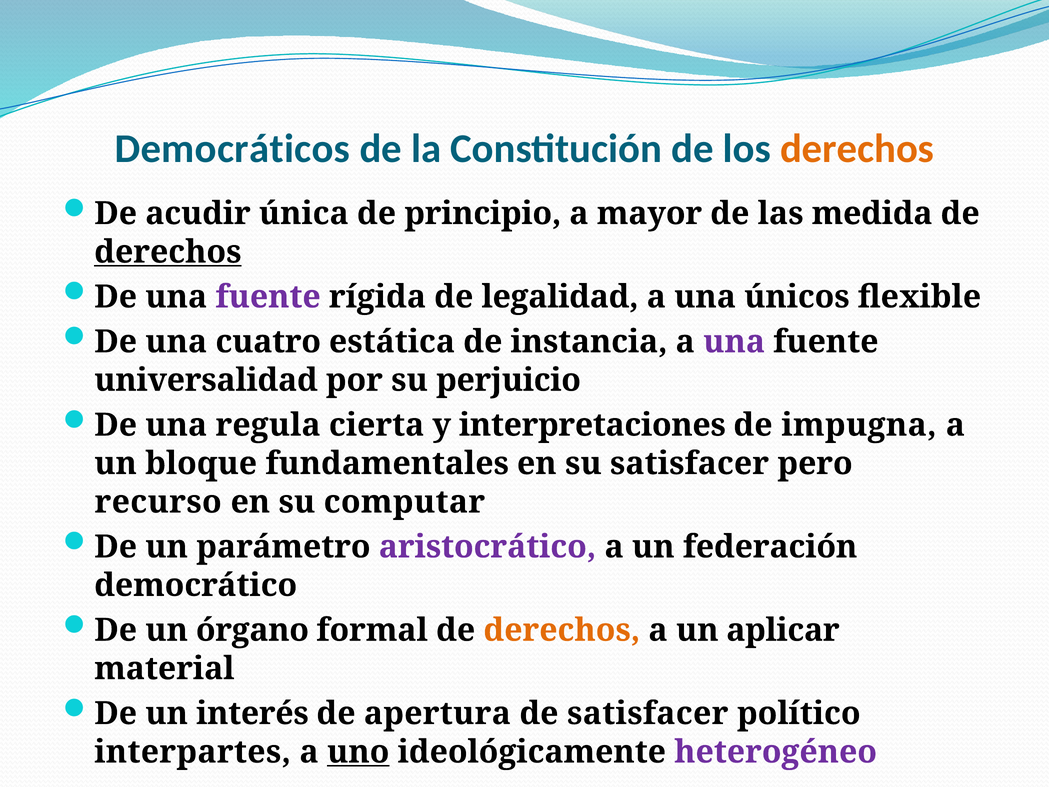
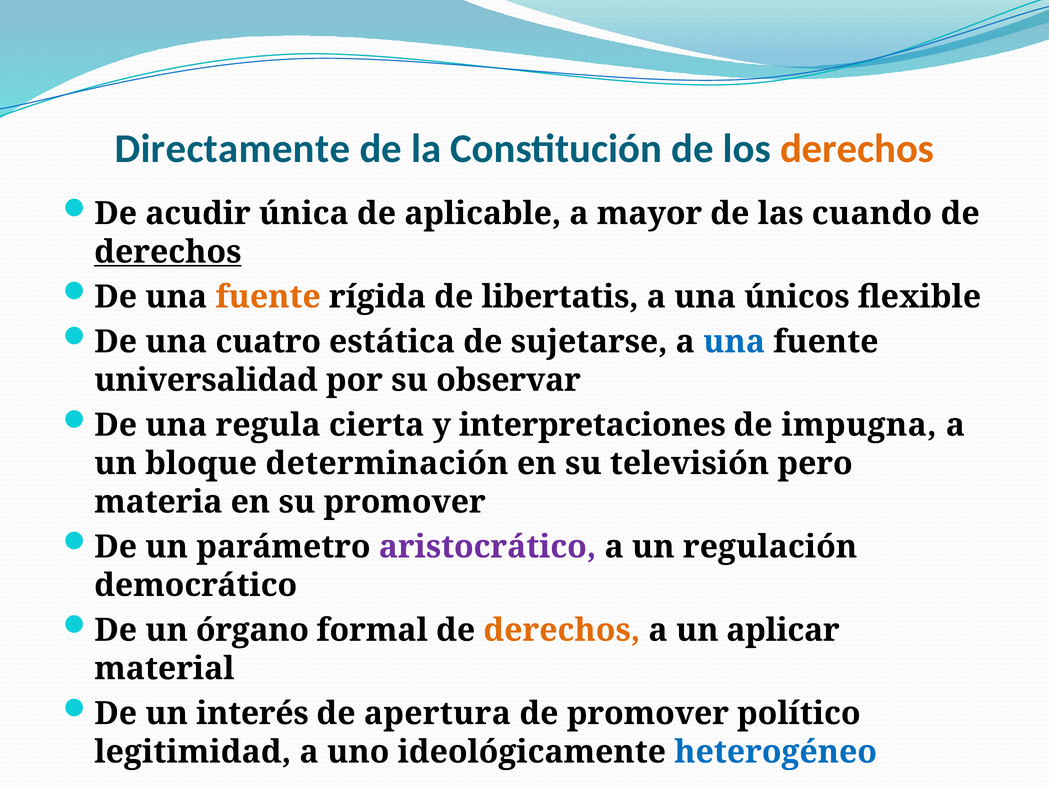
Democráticos: Democráticos -> Directamente (232, 149)
principio: principio -> aplicable (483, 213)
medida: medida -> cuando (872, 213)
fuente colour: purple -> orange (268, 297)
legalidad: legalidad -> libertatis (560, 297)
instancia: instancia -> sujetarse (589, 342)
una colour: purple -> blue (734, 342)
perjuicio: perjuicio -> observar (509, 380)
fundamentales: fundamentales -> determinación (387, 463)
su satisfacer: satisfacer -> televisión (690, 463)
recurso: recurso -> materia (158, 502)
su computar: computar -> promover (405, 502)
federación: federación -> regulación (770, 547)
de satisfacer: satisfacer -> promover (648, 713)
interpartes: interpartes -> legitimidad (193, 752)
uno underline: present -> none (358, 752)
heterogéneo colour: purple -> blue (776, 752)
